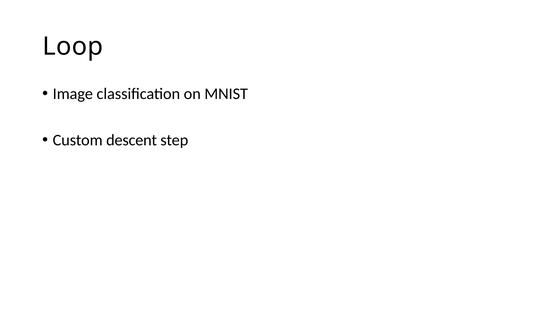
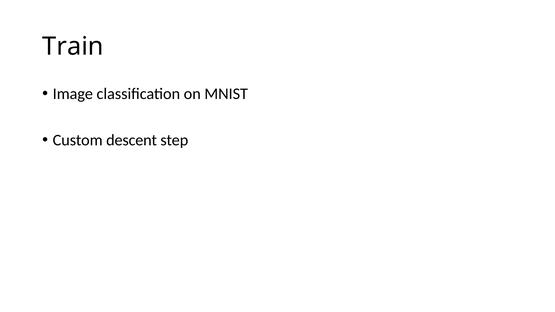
Loop: Loop -> Train (73, 47)
